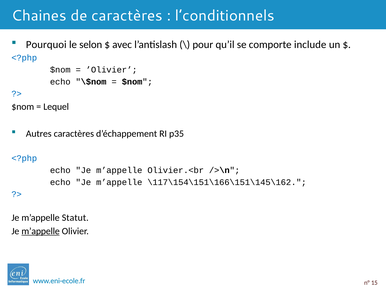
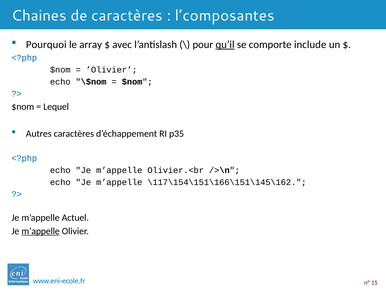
l’conditionnels: l’conditionnels -> l’composantes (225, 16)
selon: selon -> array (91, 44)
qu’il underline: none -> present (225, 44)
Statut: Statut -> Actuel (75, 217)
